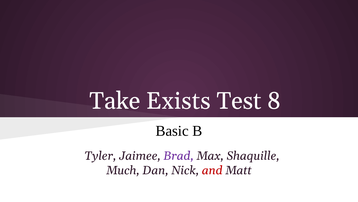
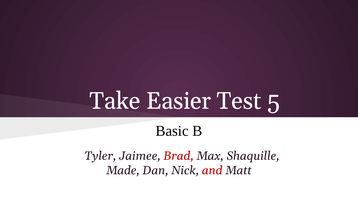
Exists: Exists -> Easier (179, 101)
8: 8 -> 5 (274, 101)
Brad colour: purple -> red (179, 156)
Much: Much -> Made (123, 170)
